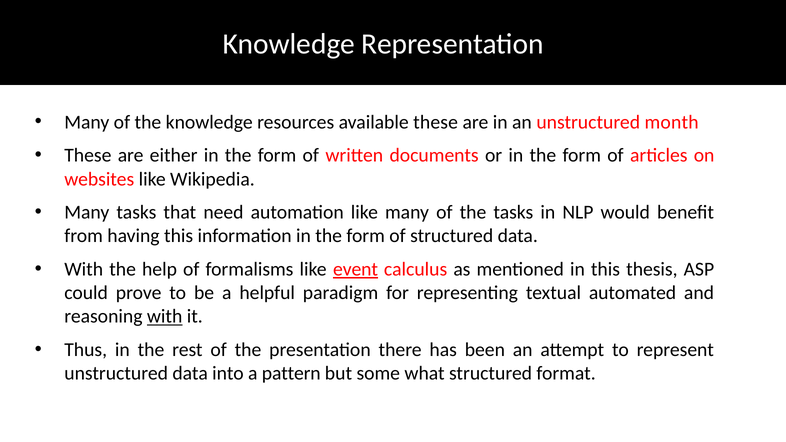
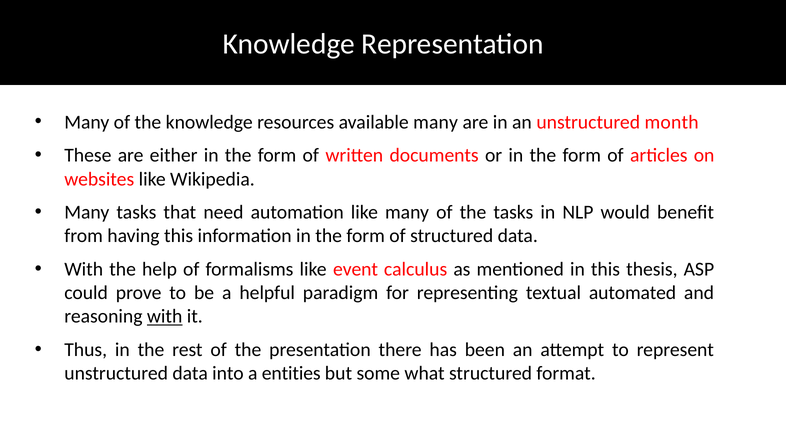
available these: these -> many (436, 122)
event underline: present -> none (356, 269)
pattern: pattern -> entities (291, 374)
